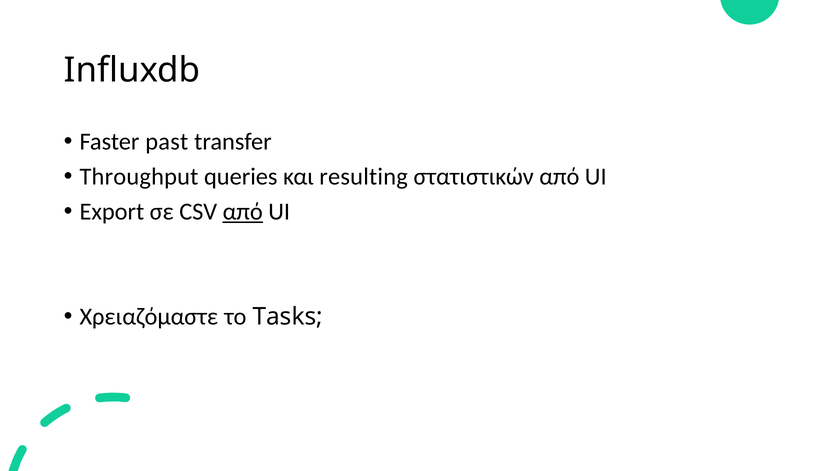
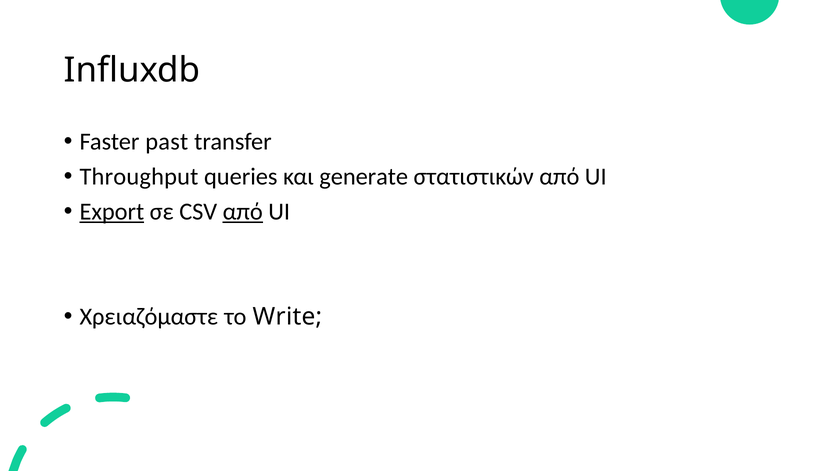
resulting: resulting -> generate (364, 177)
Export underline: none -> present (112, 212)
Tasks: Tasks -> Write (288, 317)
